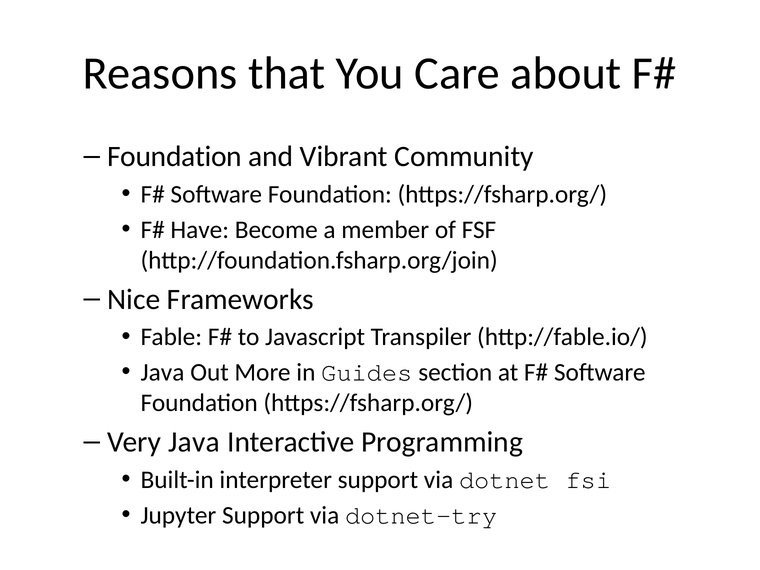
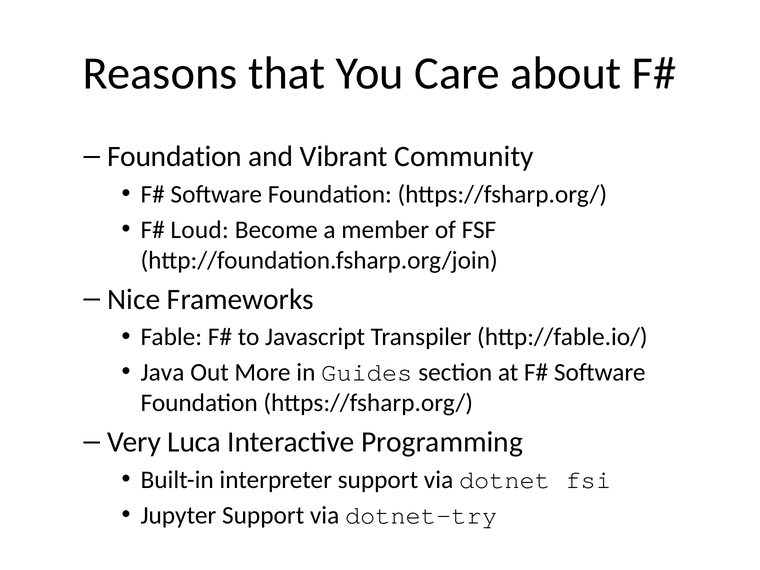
Have: Have -> Loud (200, 230)
Very Java: Java -> Luca (194, 442)
